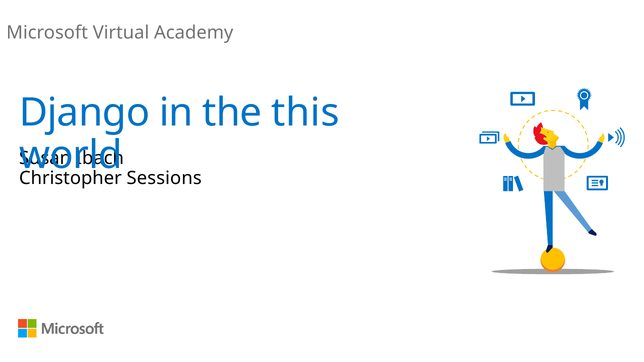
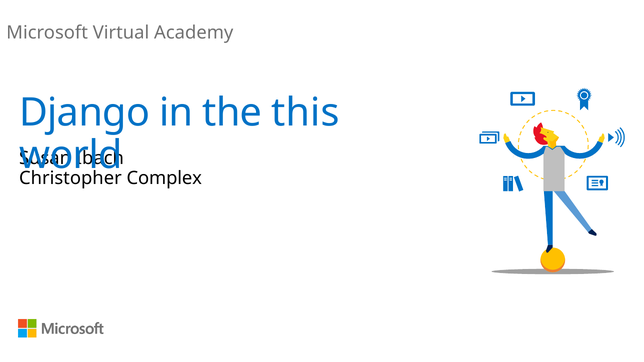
Sessions: Sessions -> Complex (164, 178)
